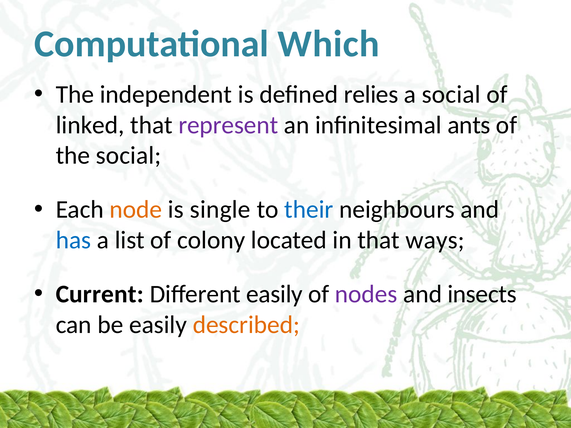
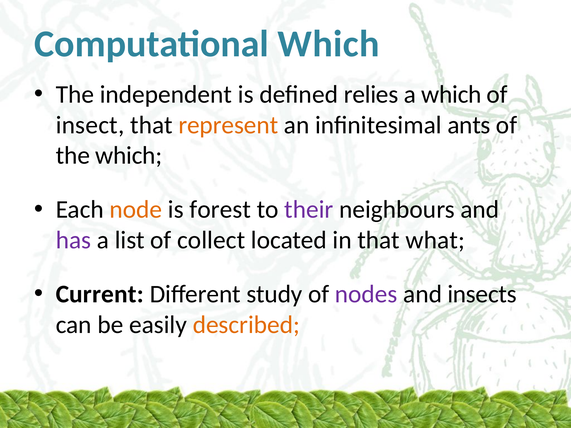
a social: social -> which (451, 95)
linked: linked -> insect (90, 125)
represent colour: purple -> orange (228, 125)
the social: social -> which (129, 156)
single: single -> forest (220, 210)
their colour: blue -> purple (309, 210)
has colour: blue -> purple (73, 240)
colony: colony -> collect (211, 240)
ways: ways -> what (435, 240)
Different easily: easily -> study (274, 294)
